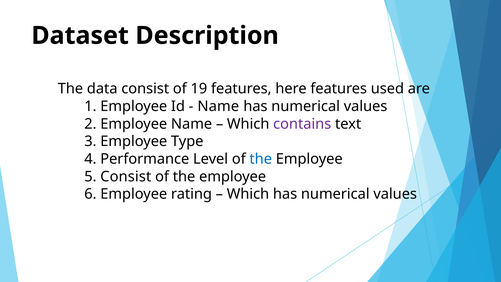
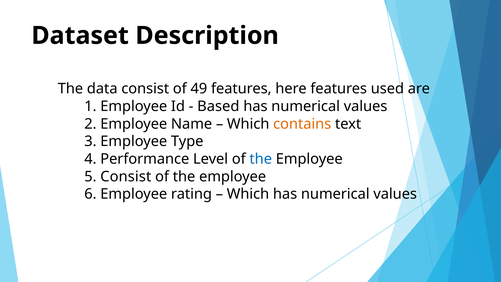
19: 19 -> 49 (199, 89)
Name: Name -> Based (218, 106)
contains colour: purple -> orange (302, 124)
